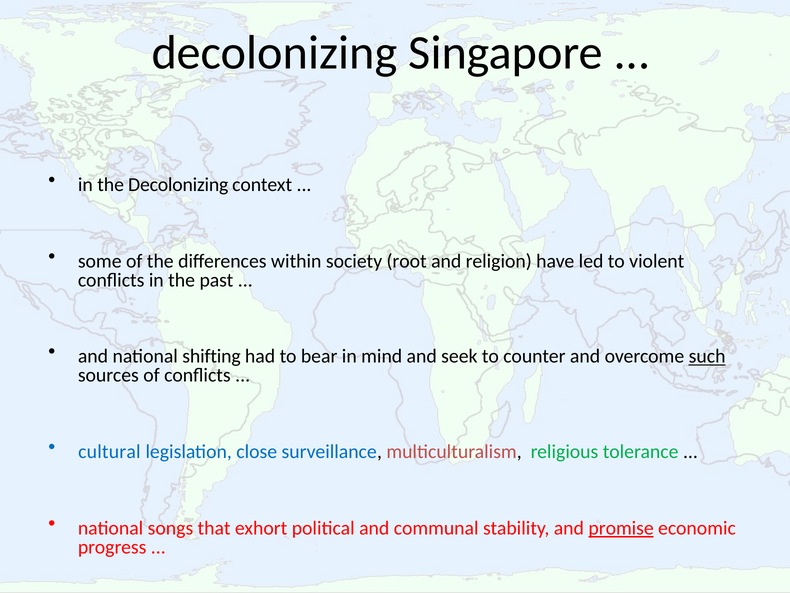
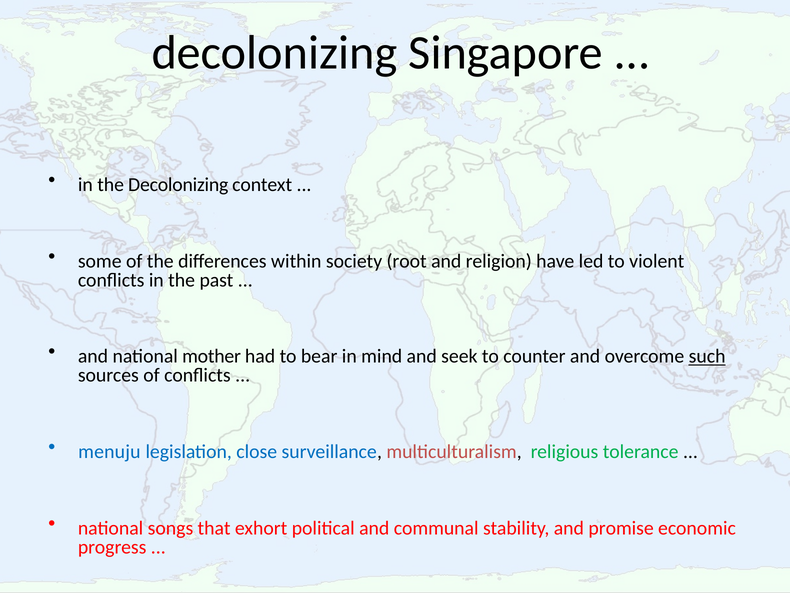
shifting: shifting -> mother (212, 356)
cultural: cultural -> menuju (109, 451)
promise underline: present -> none (621, 528)
